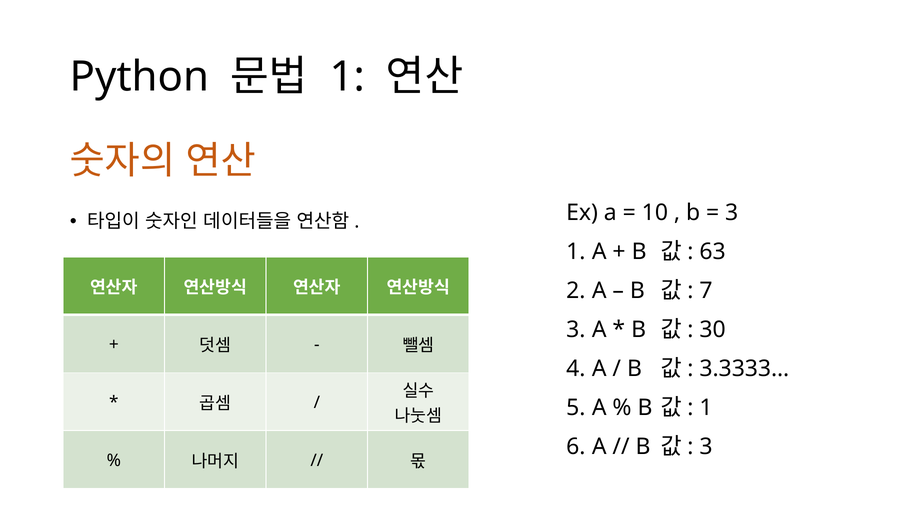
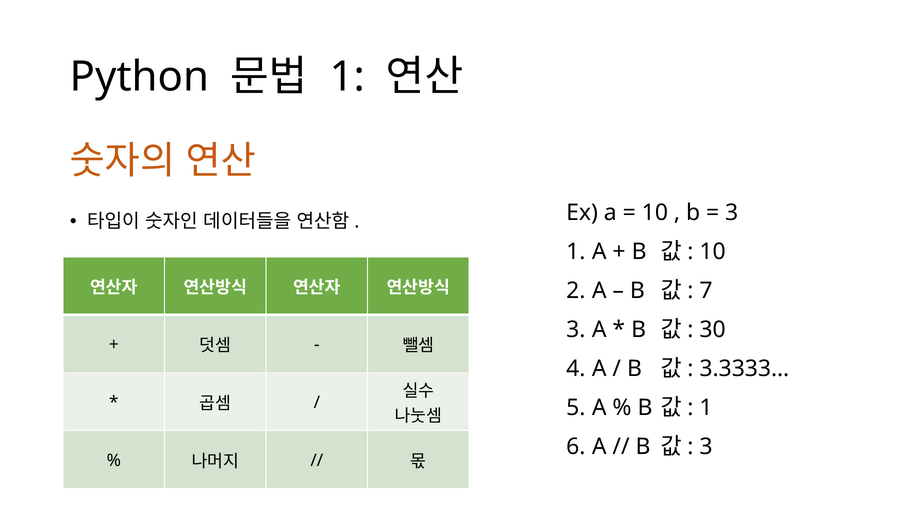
63: 63 -> 10 (713, 251)
